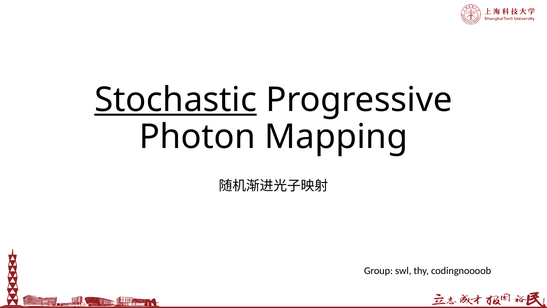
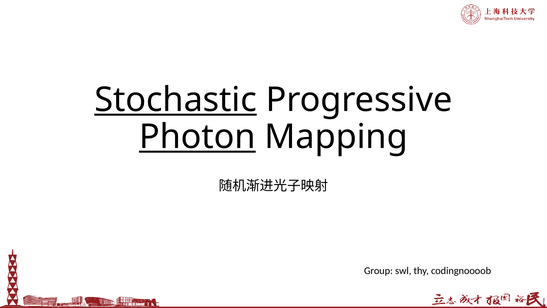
Photon underline: none -> present (197, 137)
